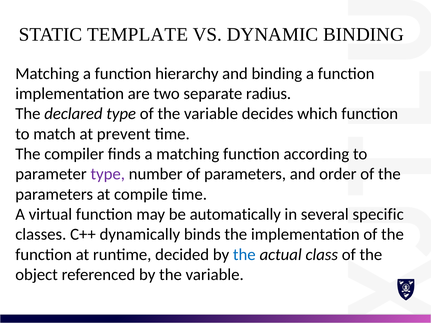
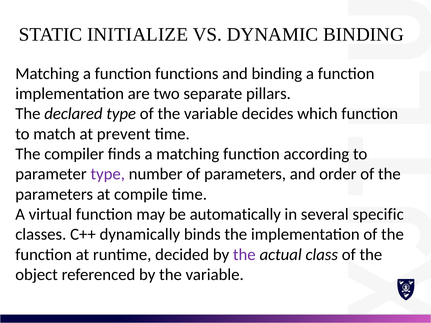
TEMPLATE: TEMPLATE -> INITIALIZE (138, 34)
hierarchy: hierarchy -> functions (187, 74)
radius: radius -> pillars (268, 94)
the colour: blue -> purple (244, 255)
